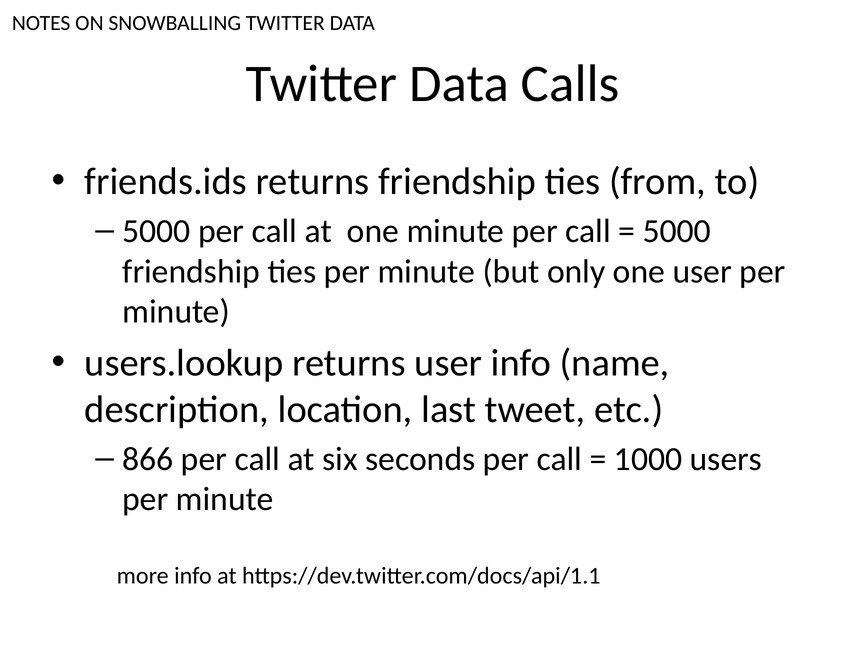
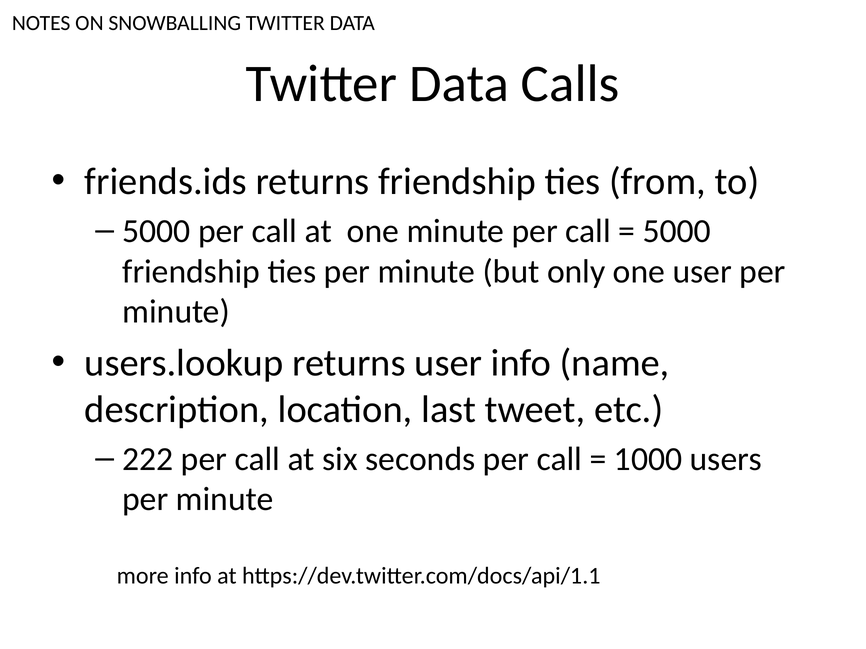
866: 866 -> 222 (148, 459)
